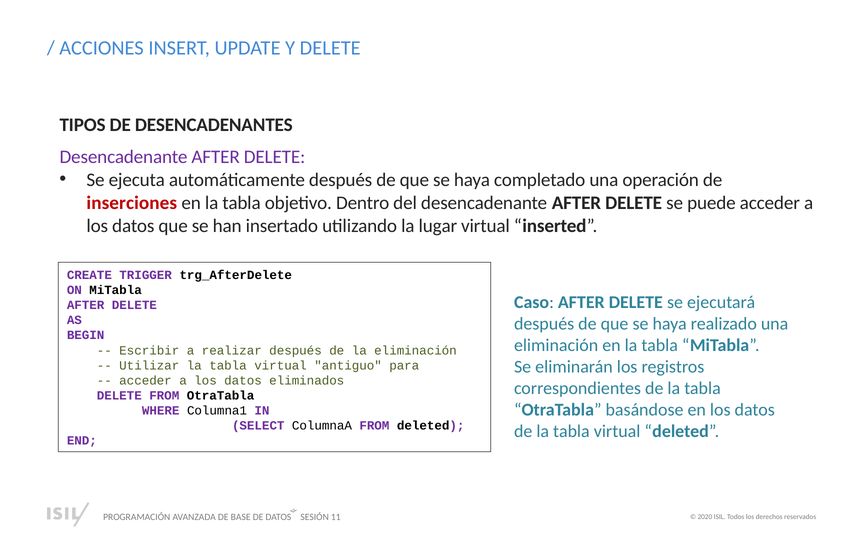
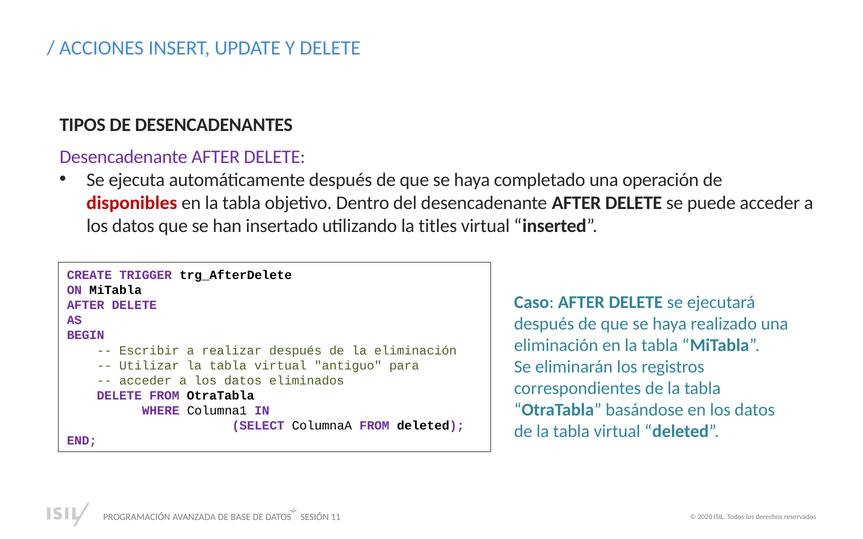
inserciones: inserciones -> disponibles (132, 203)
lugar: lugar -> titles (438, 226)
